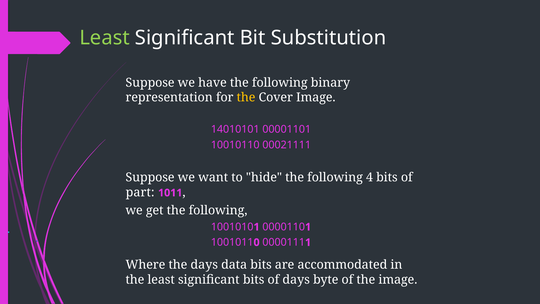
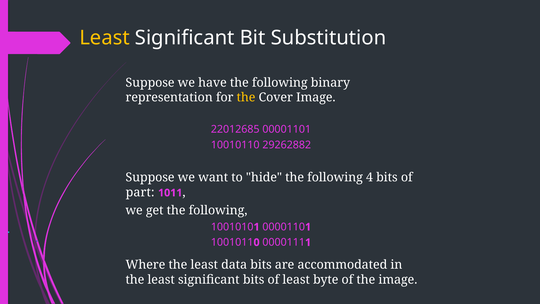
Least colour: light green -> yellow (105, 38)
14010101: 14010101 -> 22012685 (235, 129)
00021111: 00021111 -> 29262882 (287, 145)
Where the days: days -> least (204, 265)
of days: days -> least (296, 280)
